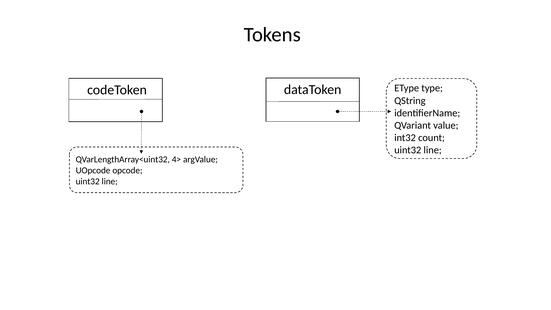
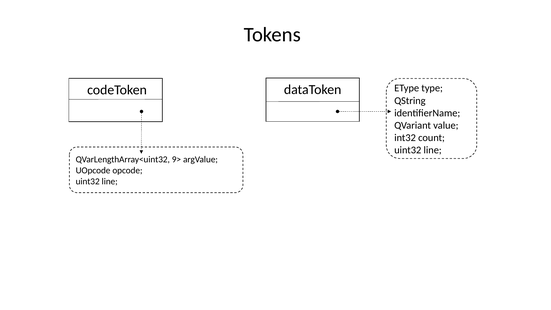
4>: 4> -> 9> (176, 159)
